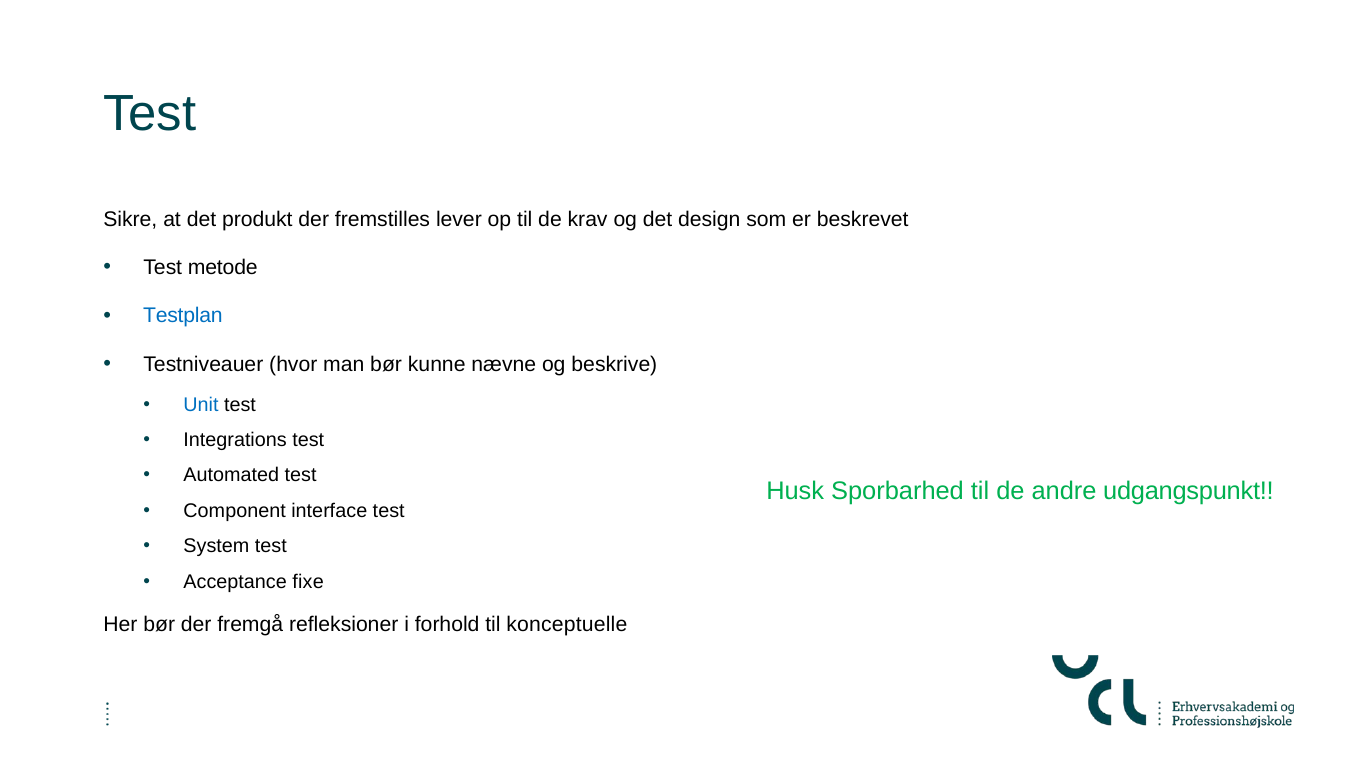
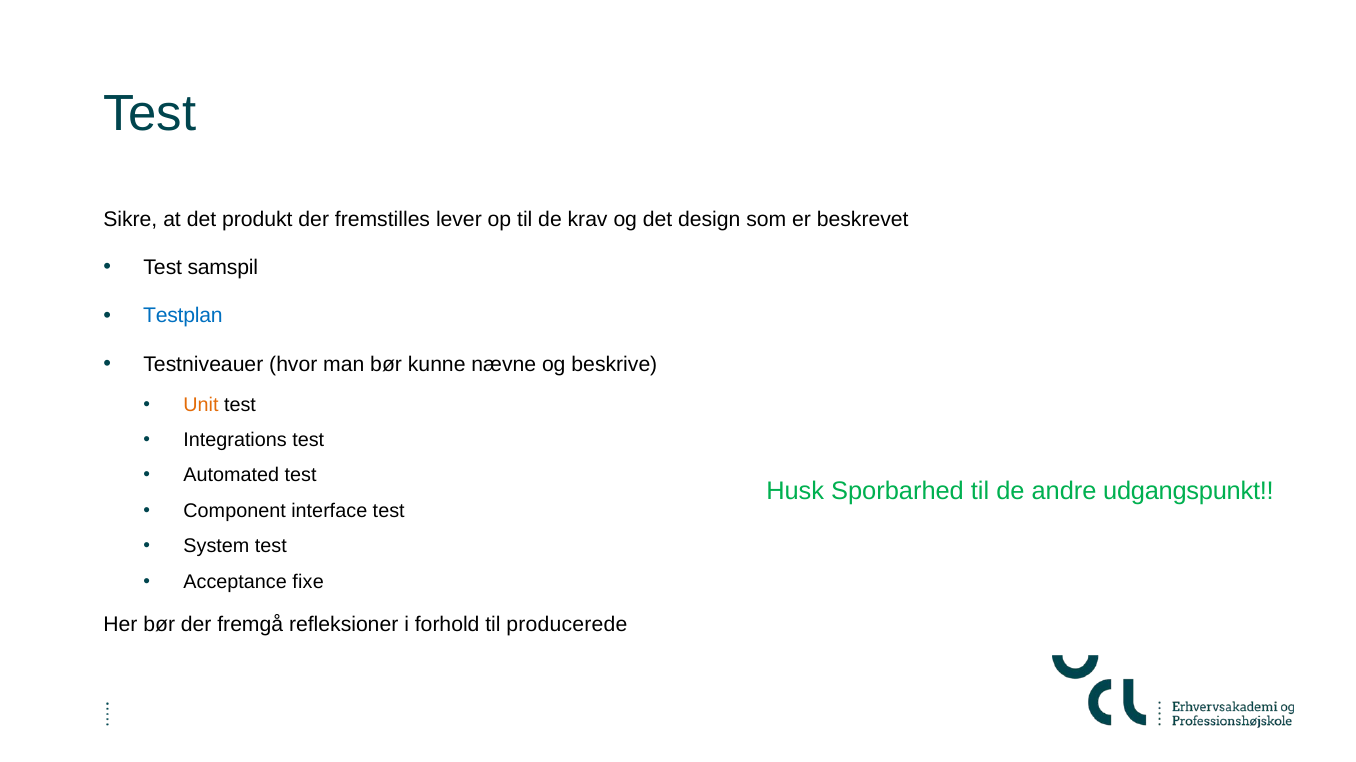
metode: metode -> samspil (223, 268)
Unit colour: blue -> orange (201, 405)
konceptuelle: konceptuelle -> producerede (567, 626)
